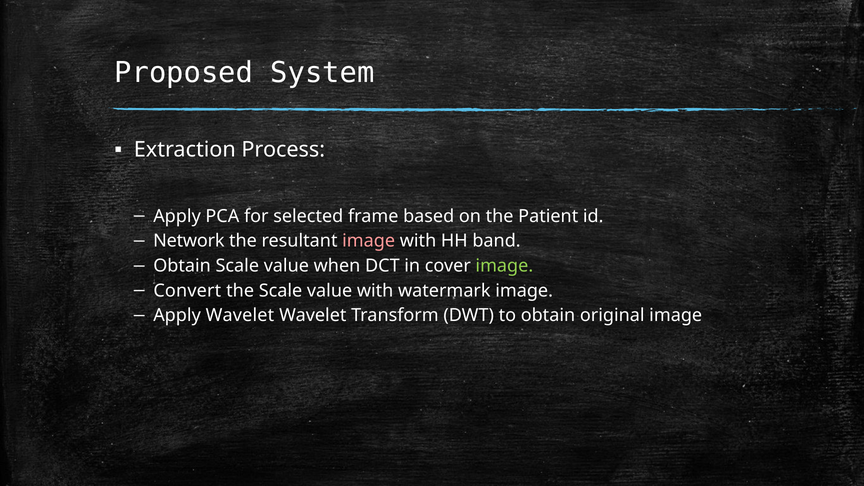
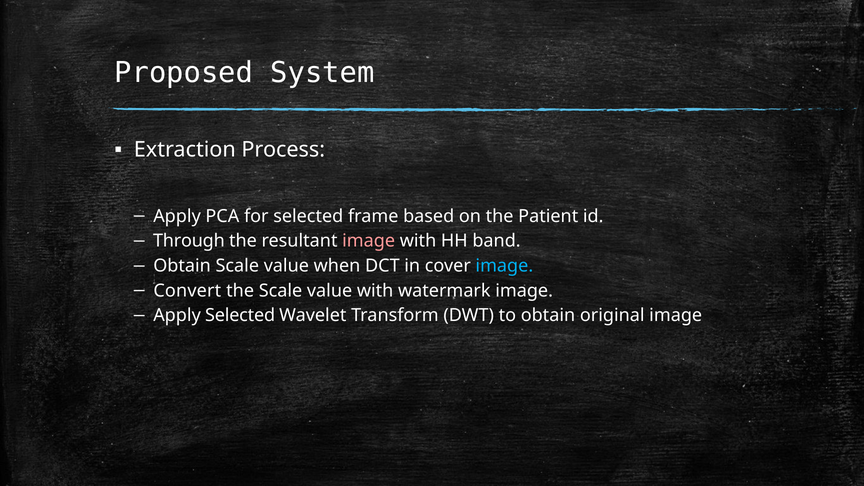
Network: Network -> Through (189, 241)
image colour: light green -> light blue (504, 266)
Apply Wavelet: Wavelet -> Selected (240, 316)
